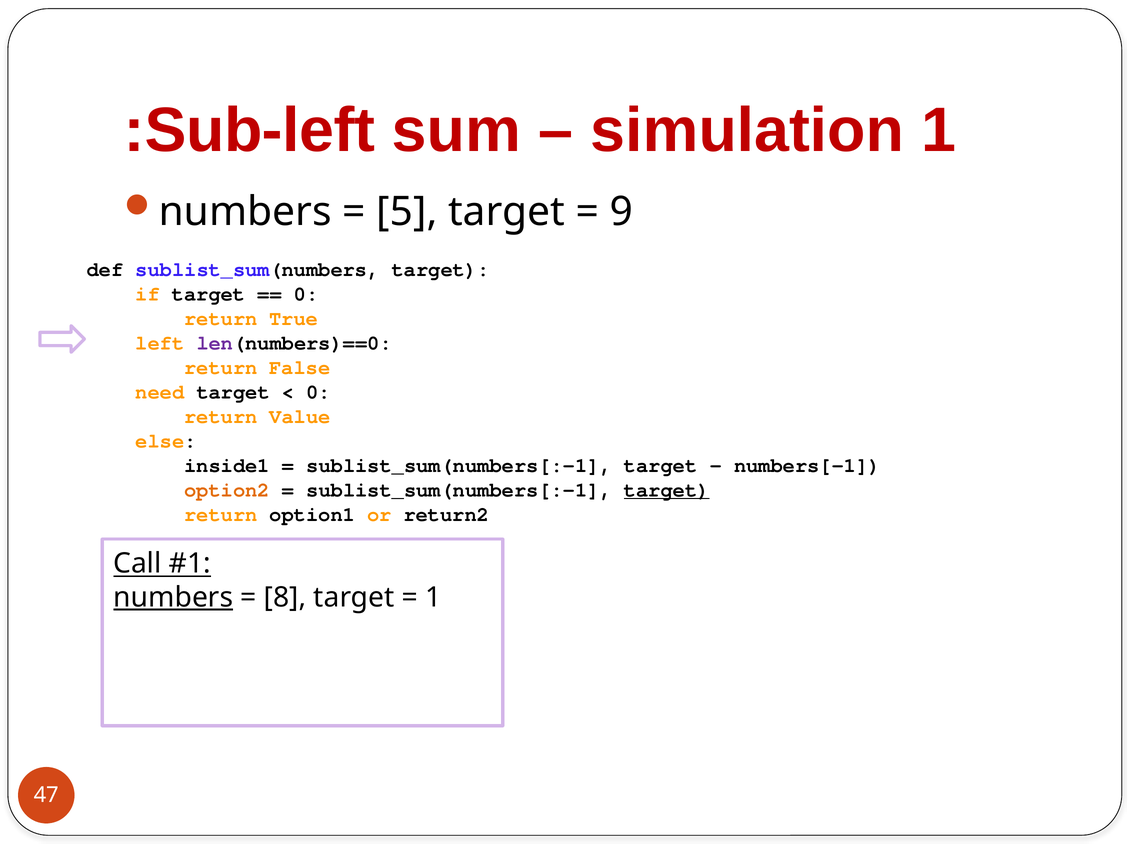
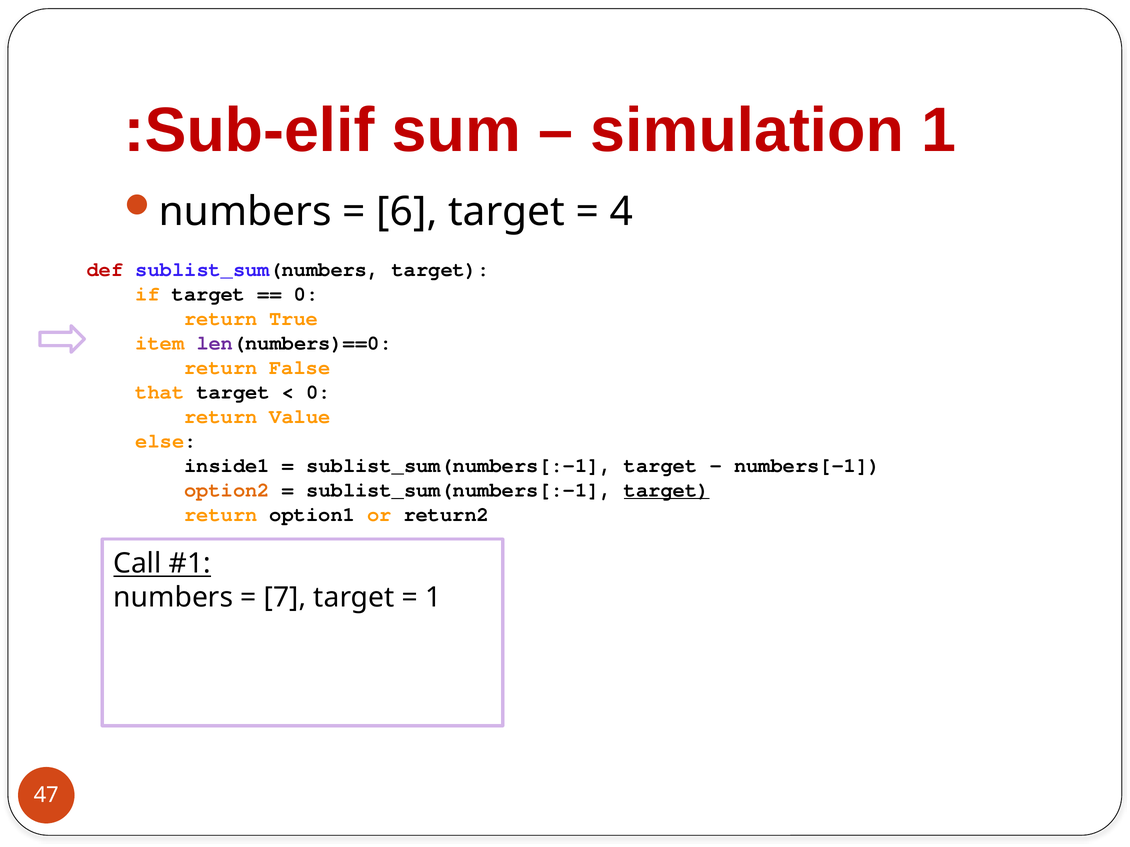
Sub-left: Sub-left -> Sub-elif (260, 131)
5: 5 -> 6 (407, 212)
9: 9 -> 4 (621, 212)
def colour: black -> red (105, 270)
left: left -> item (160, 343)
need: need -> that (160, 392)
numbers underline: present -> none (173, 598)
8: 8 -> 7 (285, 598)
